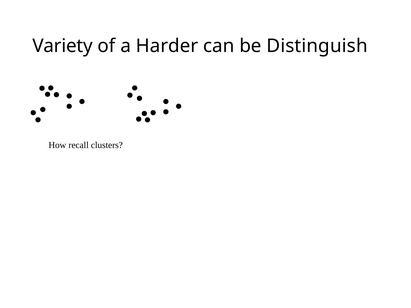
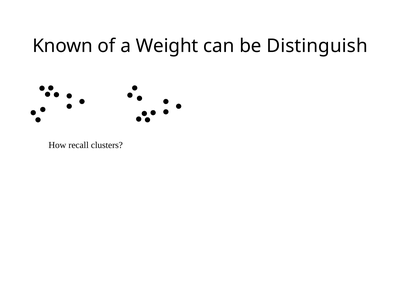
Variety: Variety -> Known (63, 46)
Harder: Harder -> Weight (167, 46)
